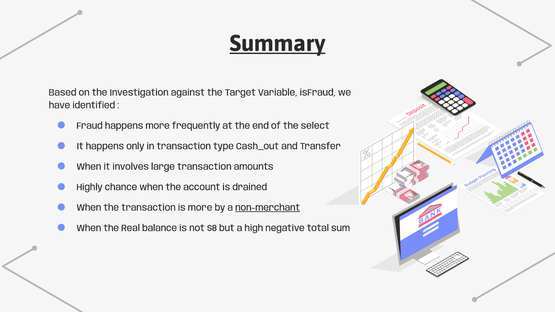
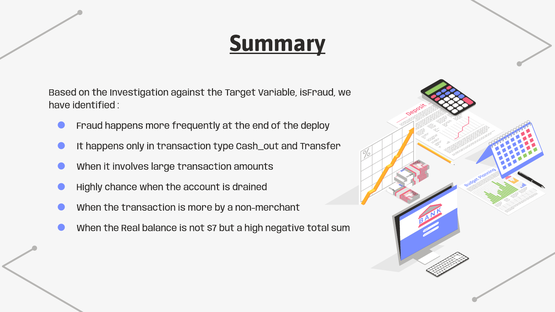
select: select -> deploy (315, 126)
non-merchant underline: present -> none (268, 208)
$8: $8 -> $7 (212, 228)
